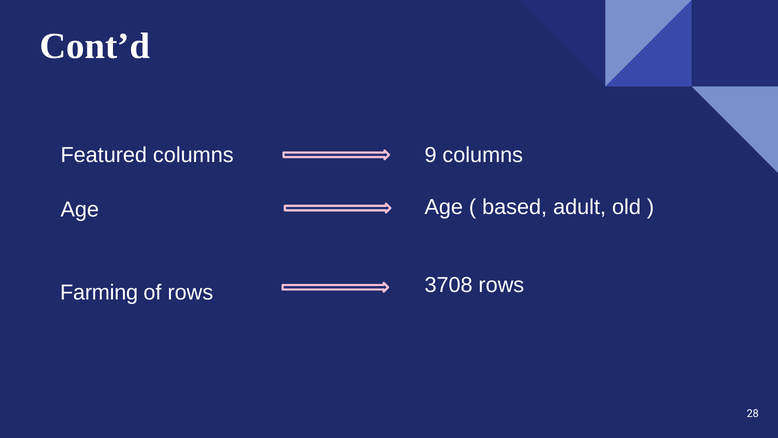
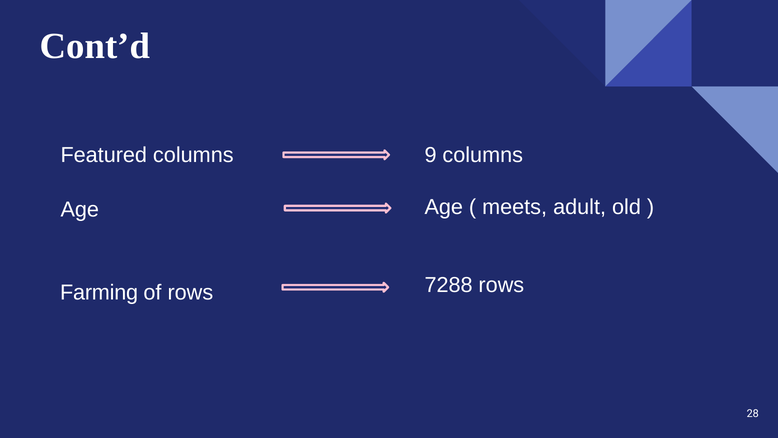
based: based -> meets (515, 207)
3708: 3708 -> 7288 (449, 285)
